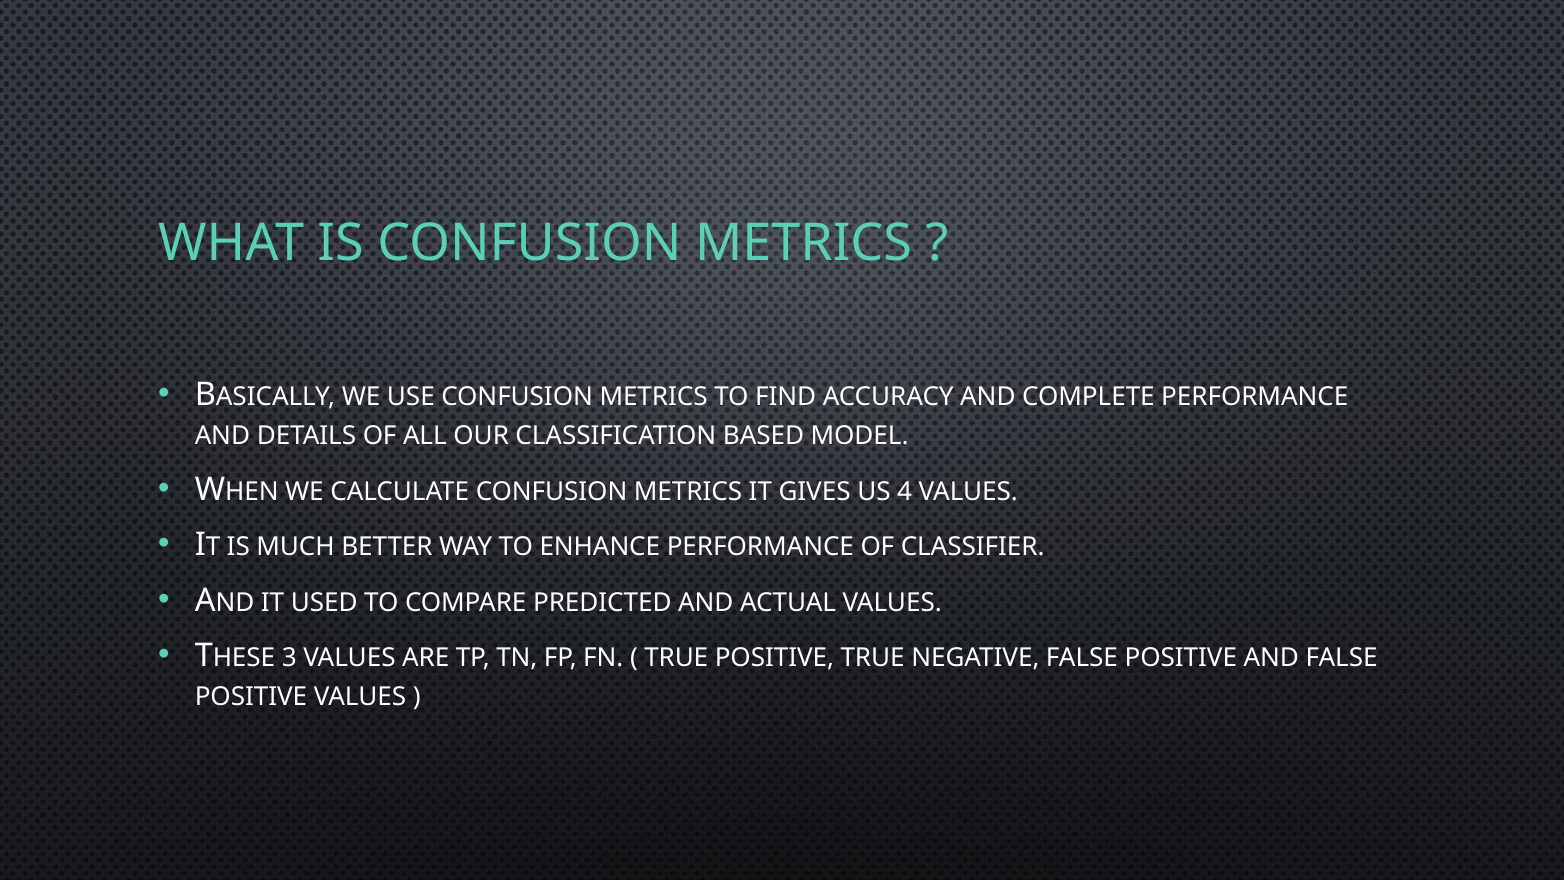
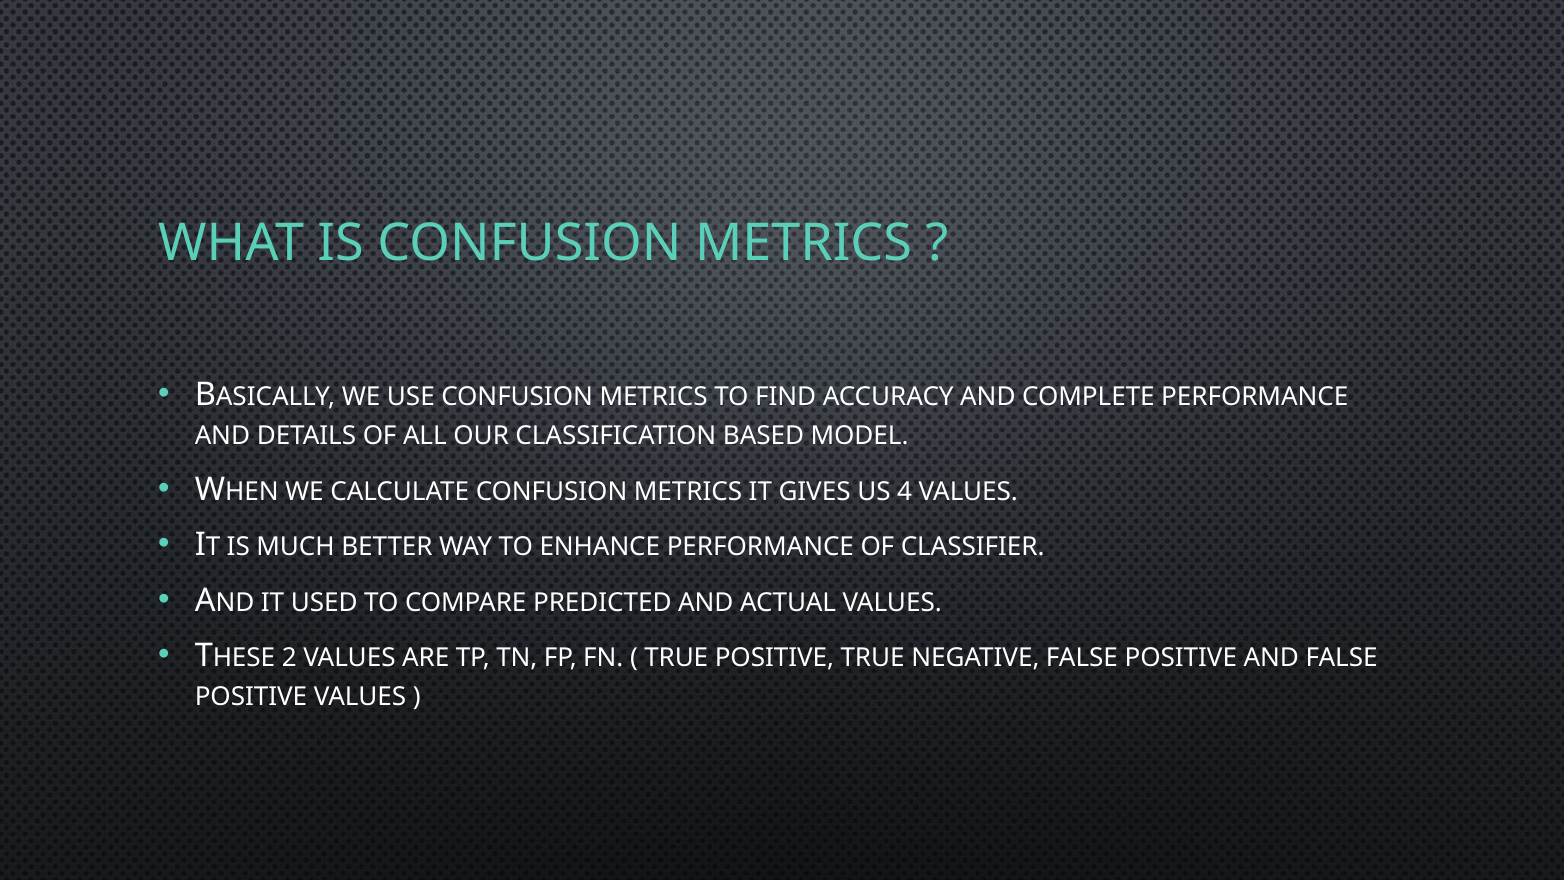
3: 3 -> 2 (289, 658)
